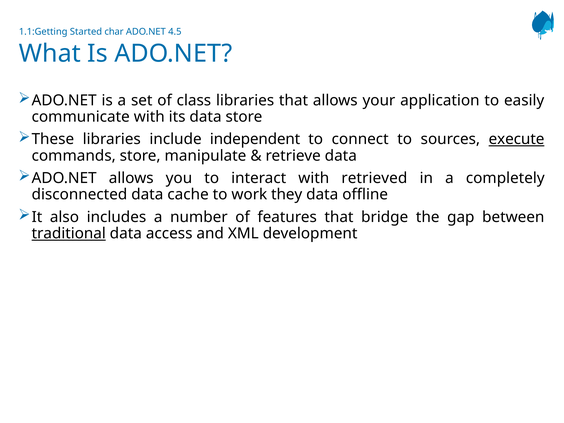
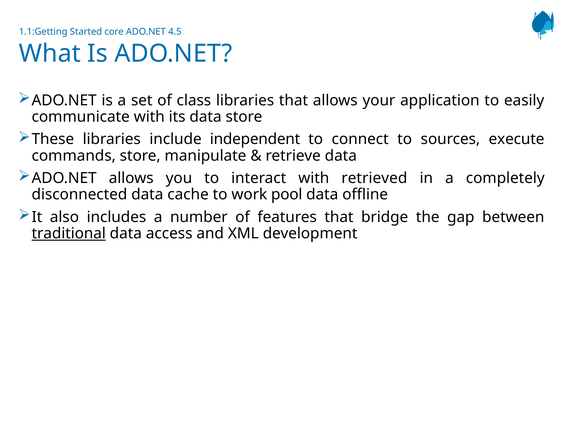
char: char -> core (114, 32)
execute underline: present -> none (517, 139)
they: they -> pool (287, 195)
